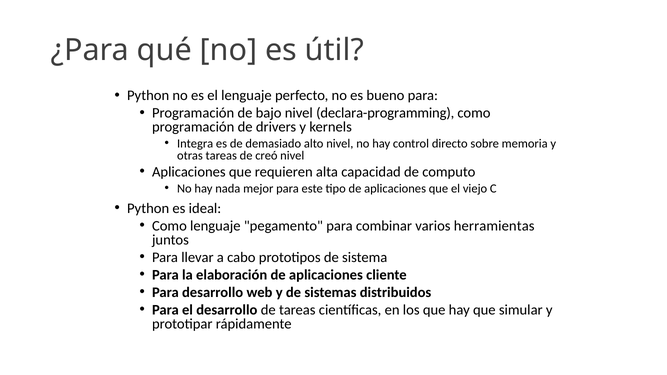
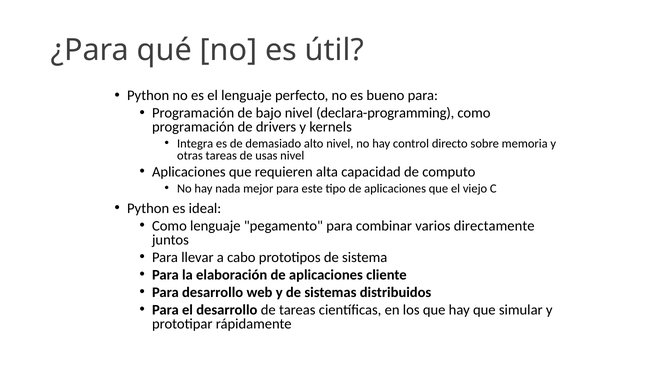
creó: creó -> usas (266, 156)
herramientas: herramientas -> directamente (494, 226)
